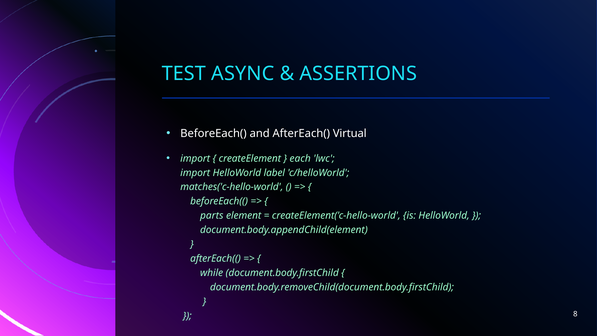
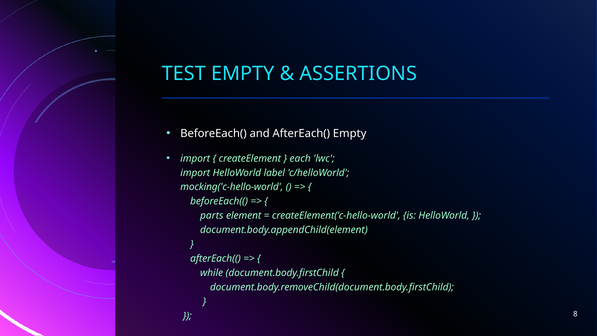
TEST ASYNC: ASYNC -> EMPTY (243, 74)
AfterEach( Virtual: Virtual -> Empty (350, 133)
matches('c-hello-world: matches('c-hello-world -> mocking('c-hello-world (232, 187)
